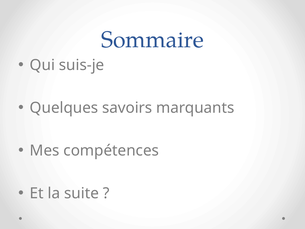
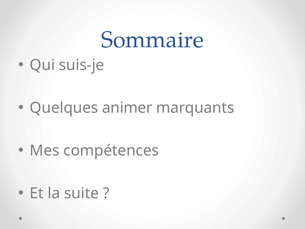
savoirs: savoirs -> animer (127, 108)
